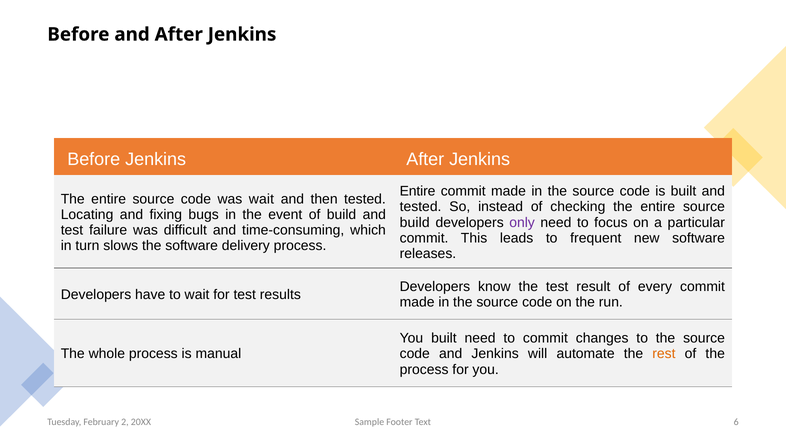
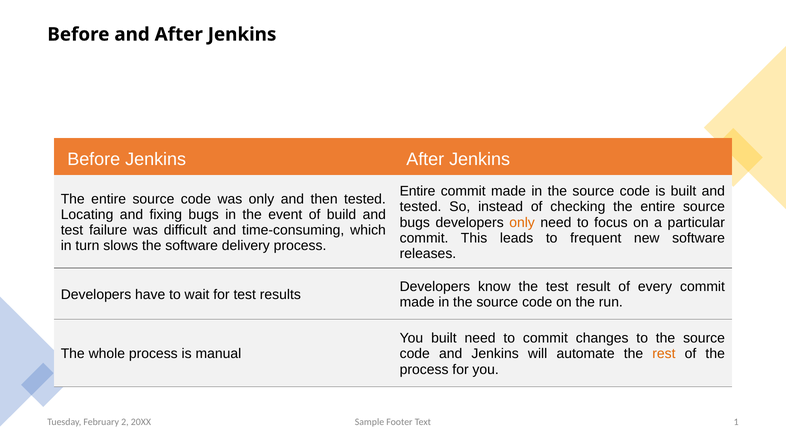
was wait: wait -> only (262, 199)
build: build -> bugs (415, 223)
only colour: purple -> orange (522, 223)
6: 6 -> 1 (736, 422)
